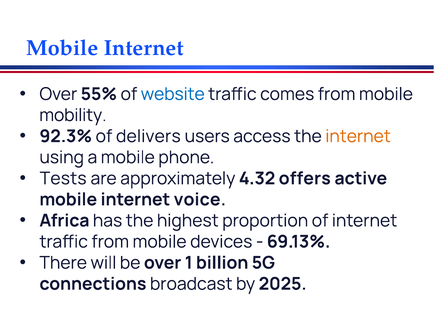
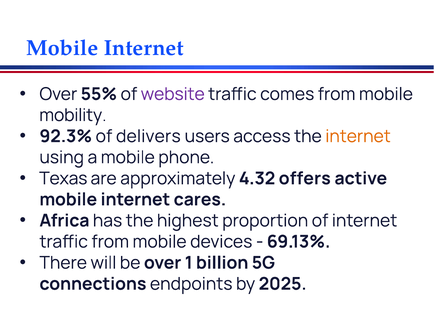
website colour: blue -> purple (173, 94)
Tests: Tests -> Texas (63, 178)
voice: voice -> cares (200, 199)
broadcast: broadcast -> endpoints (191, 283)
